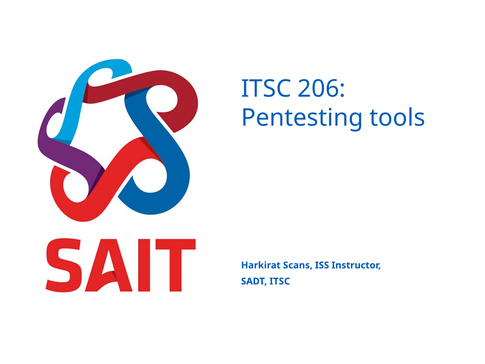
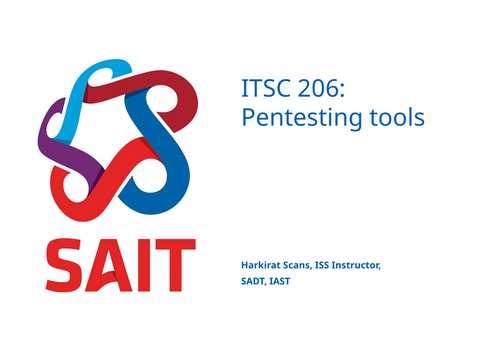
SADT ITSC: ITSC -> IAST (280, 281)
